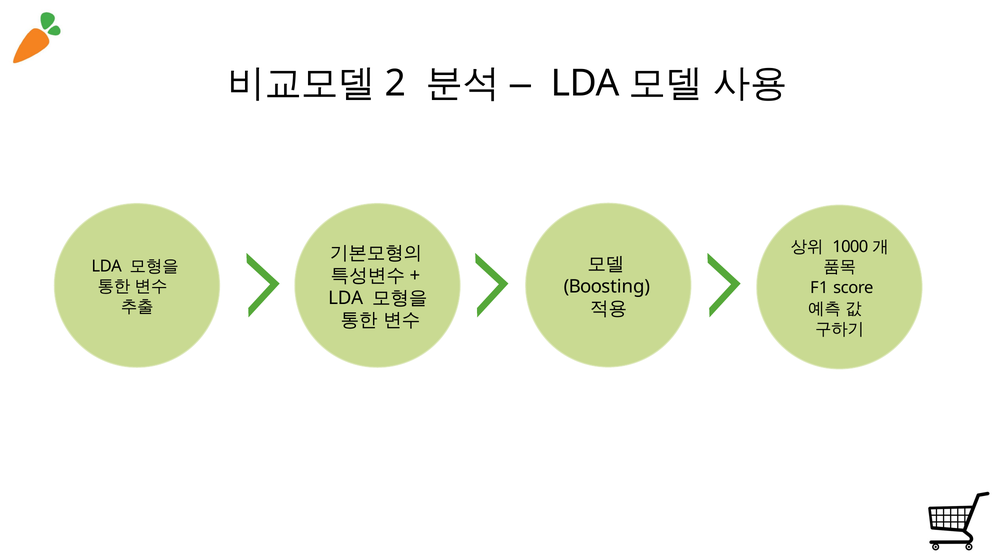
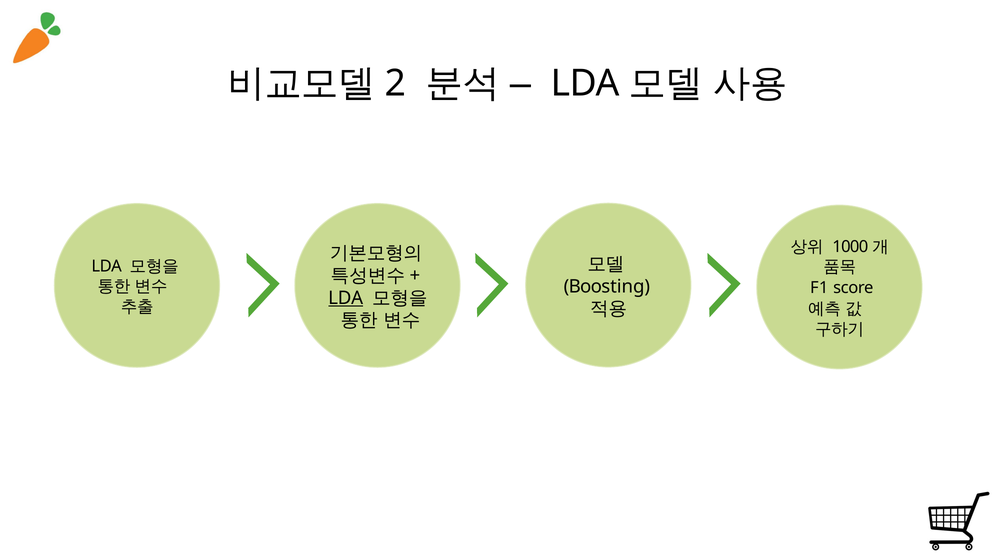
LDA underline: none -> present (346, 298)
